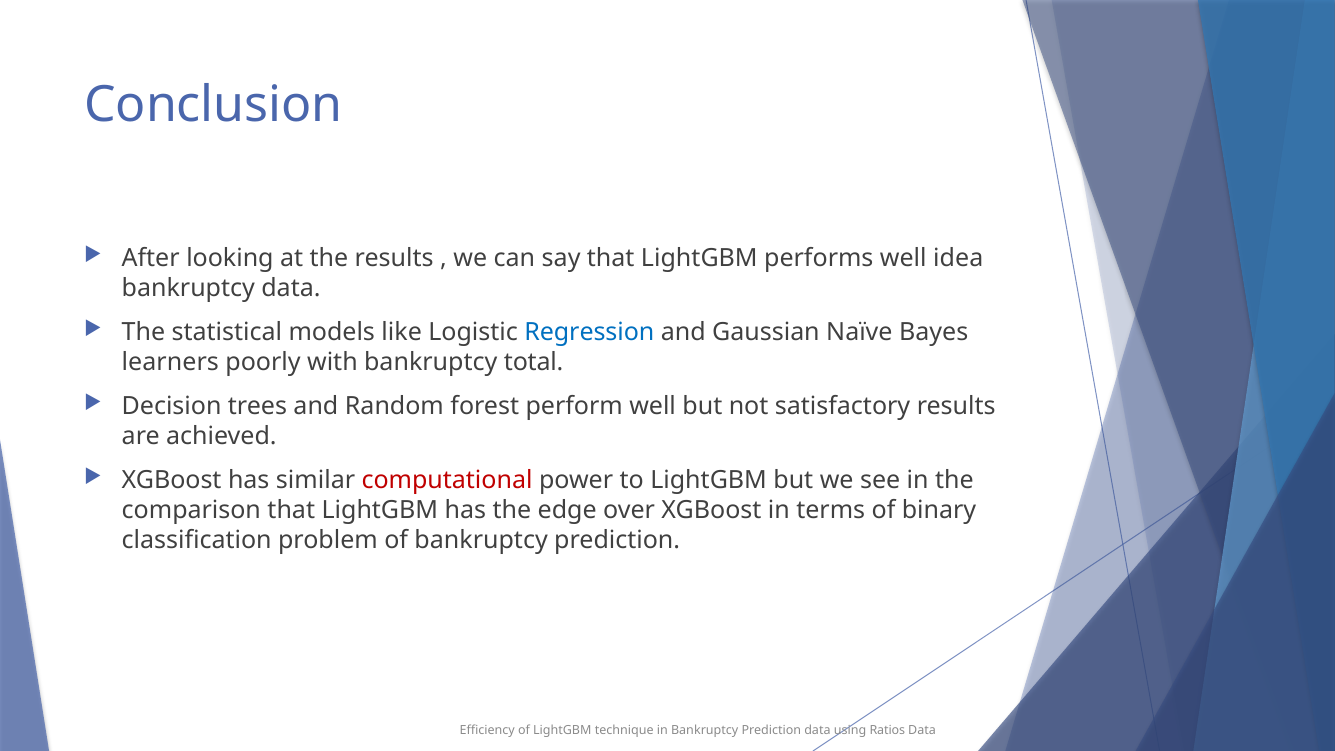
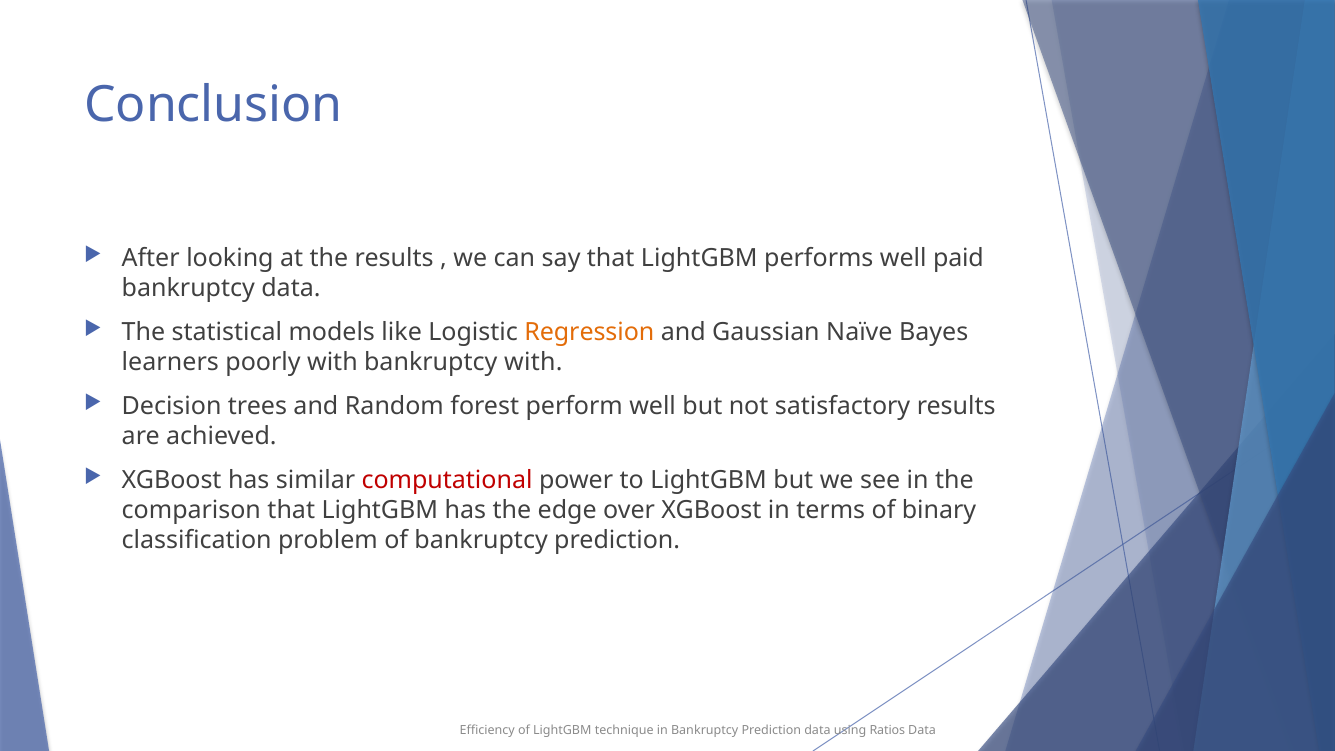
idea: idea -> paid (958, 258)
Regression colour: blue -> orange (589, 332)
bankruptcy total: total -> with (533, 362)
